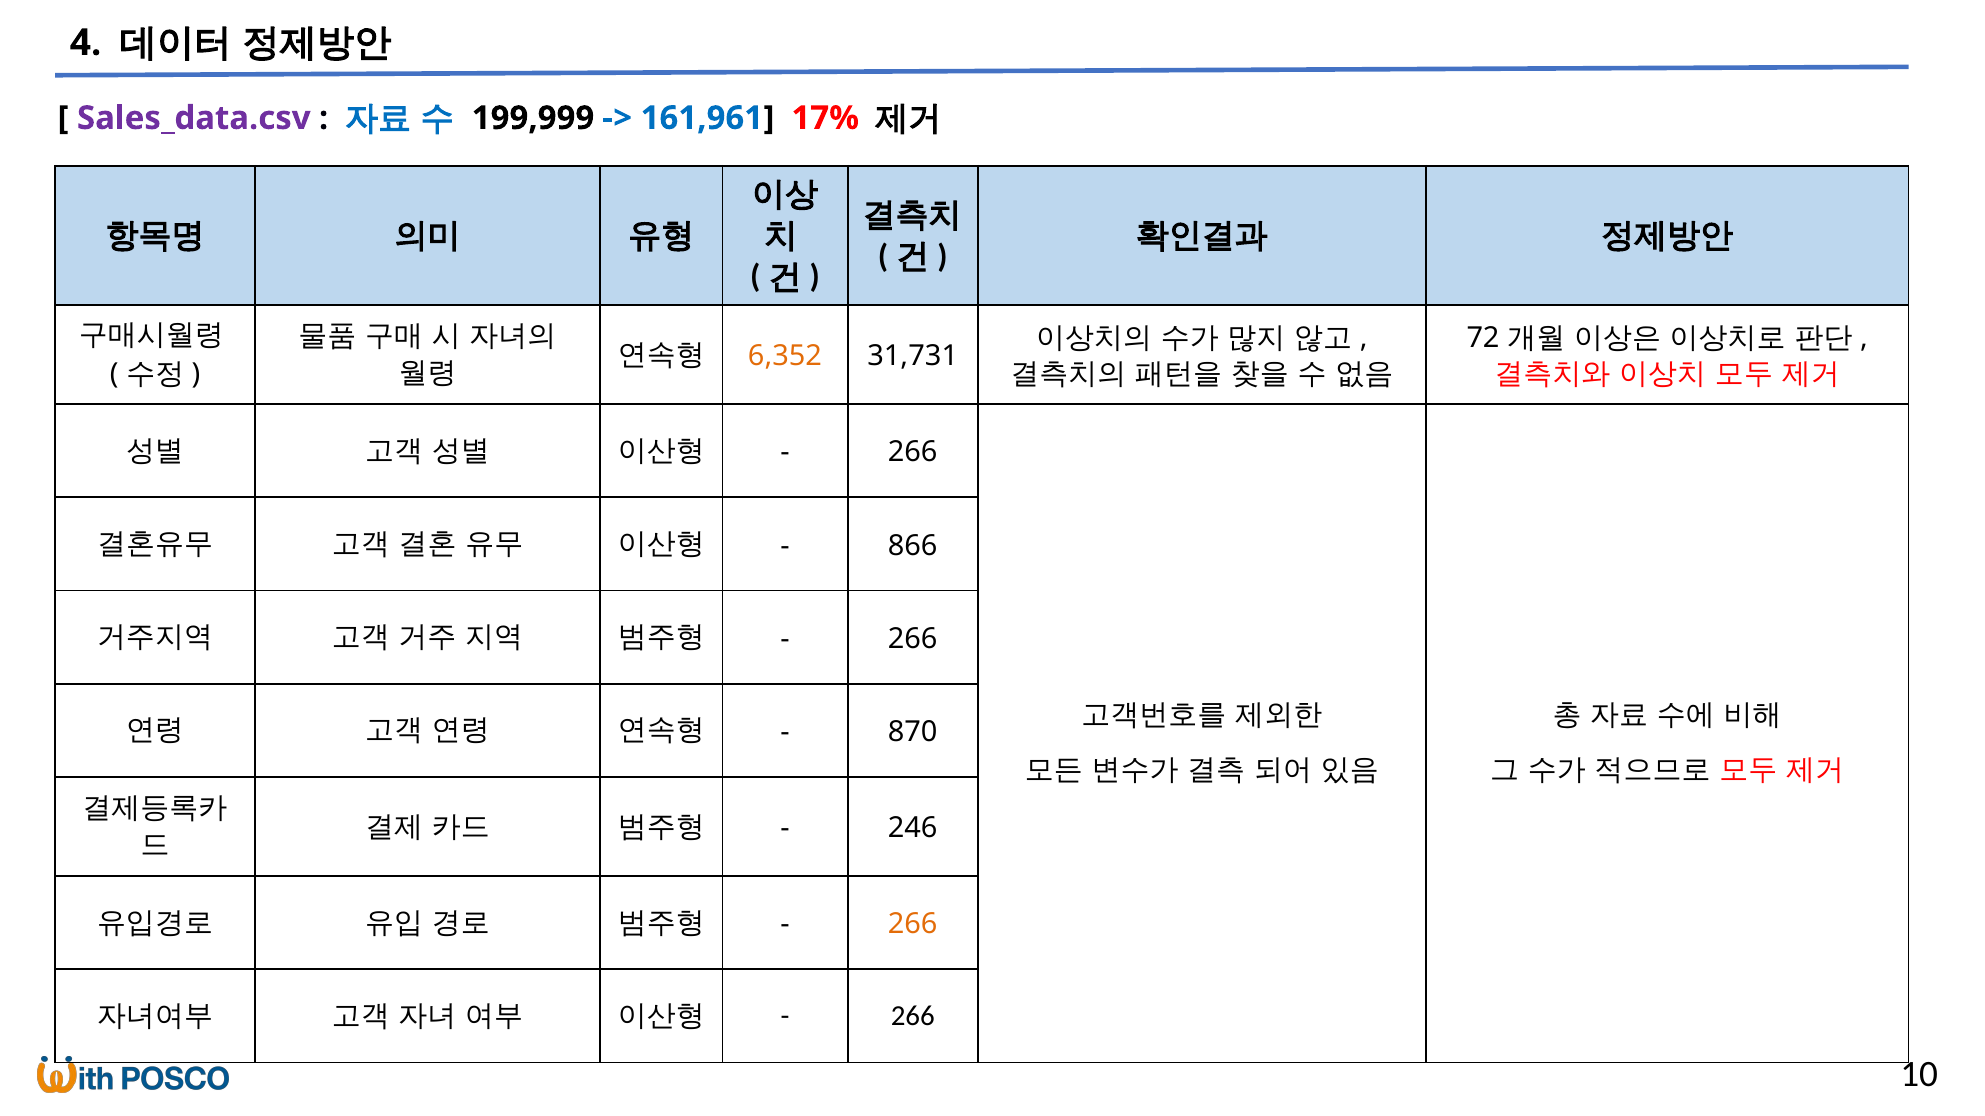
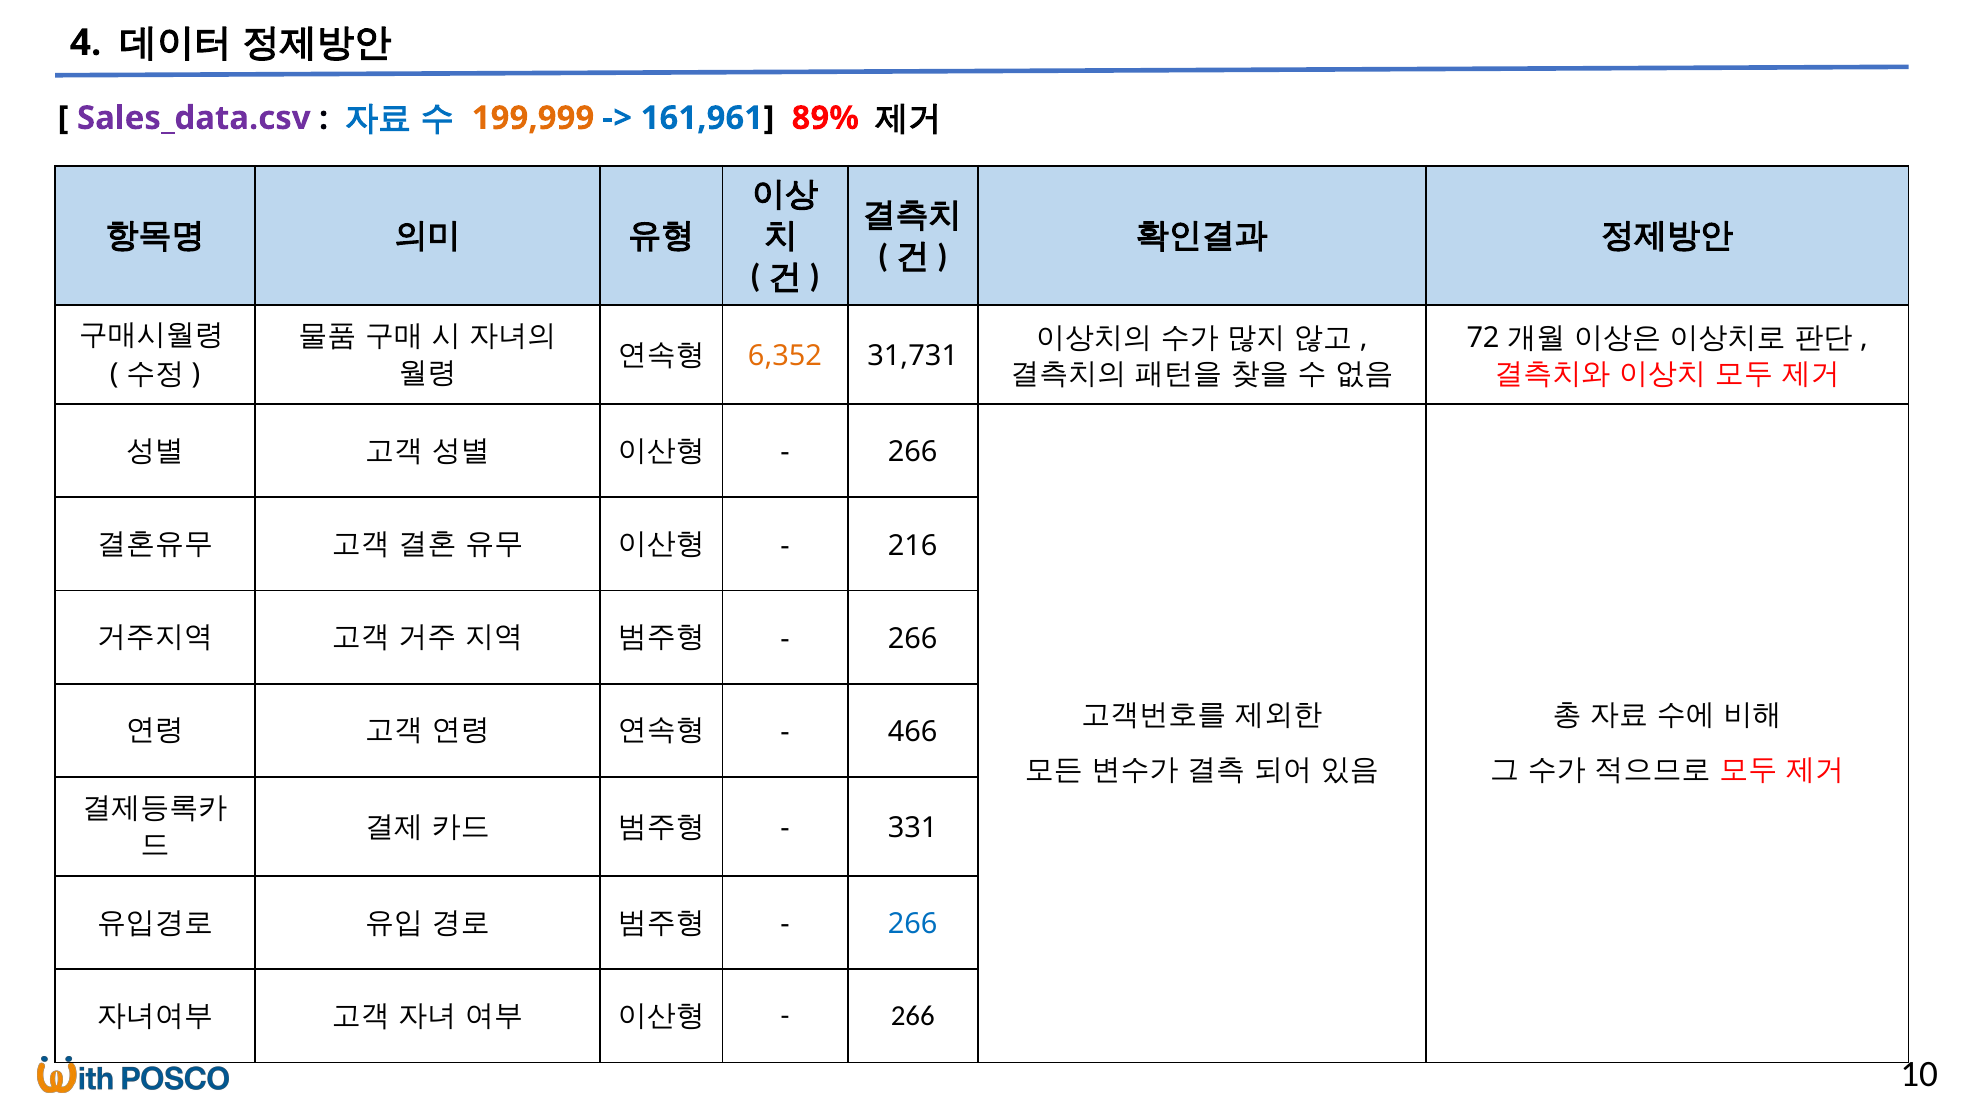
199,999 colour: black -> orange (533, 118)
17%: 17% -> 89% (825, 118)
866: 866 -> 216 (913, 546)
870: 870 -> 466 (913, 732)
246: 246 -> 331 (913, 829)
266 colour: orange -> blue (913, 925)
